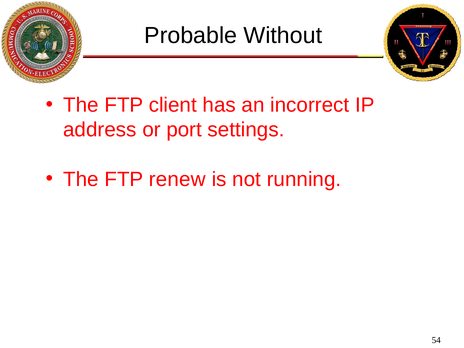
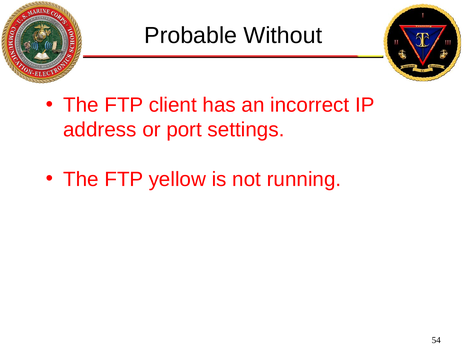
renew: renew -> yellow (177, 179)
